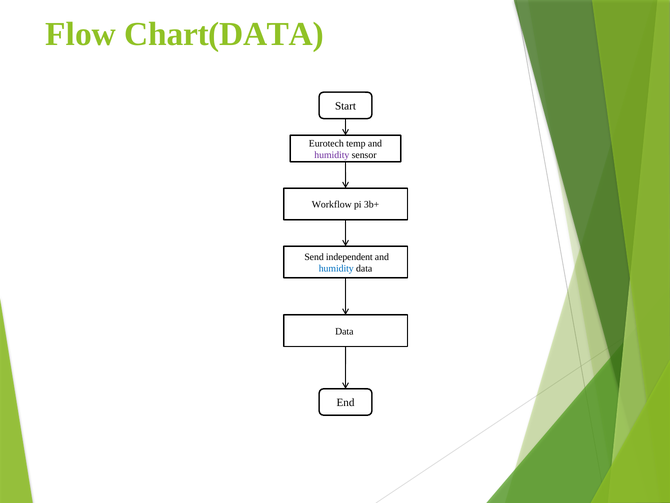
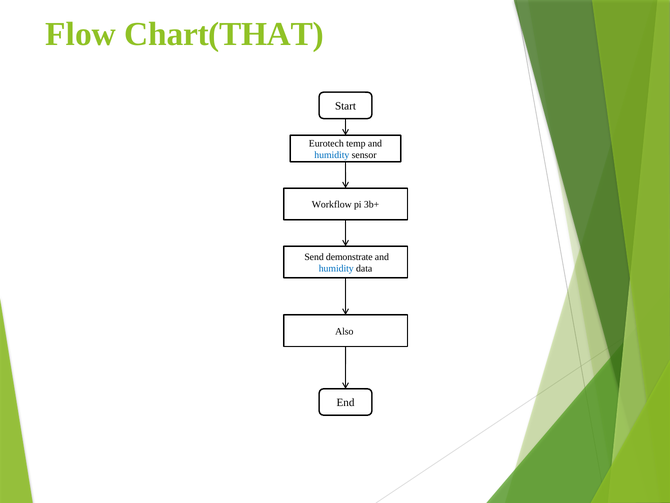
Chart(DATA: Chart(DATA -> Chart(THAT (224, 34)
humidity colour: purple -> blue (332, 155)
independent: independent -> demonstrate (349, 257)
Data: Data -> Also (344, 331)
